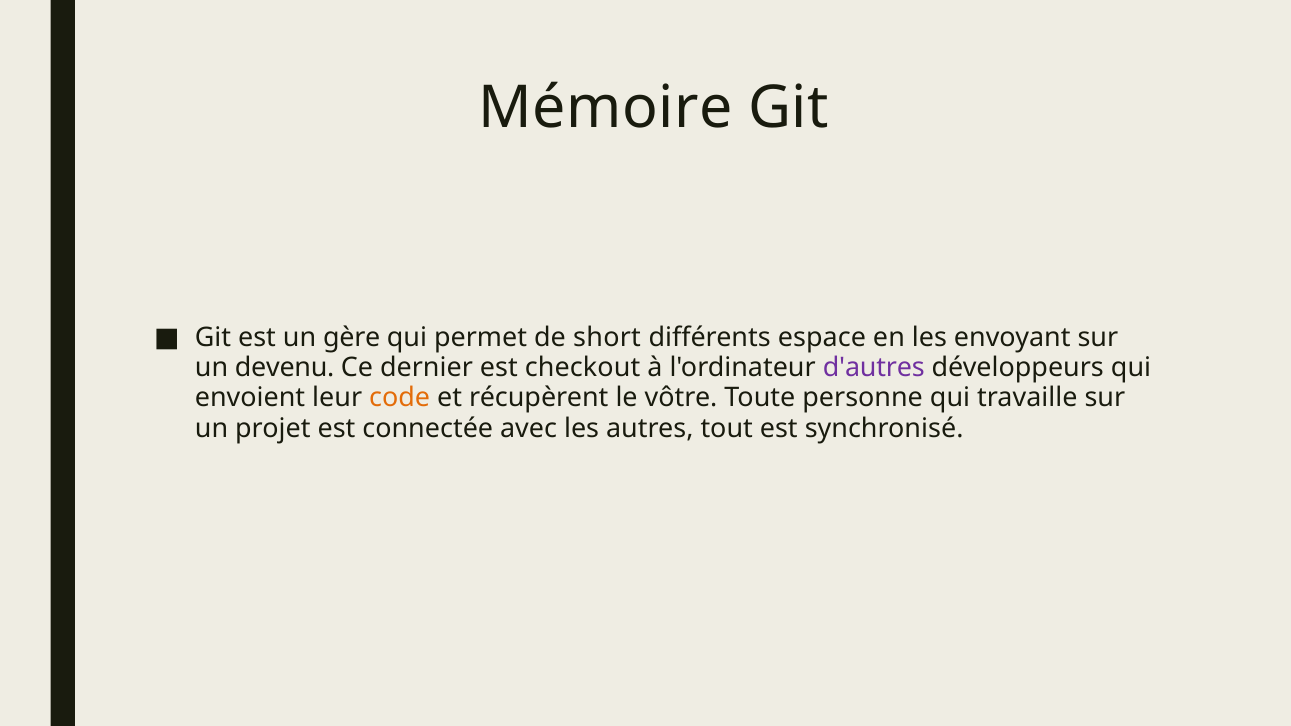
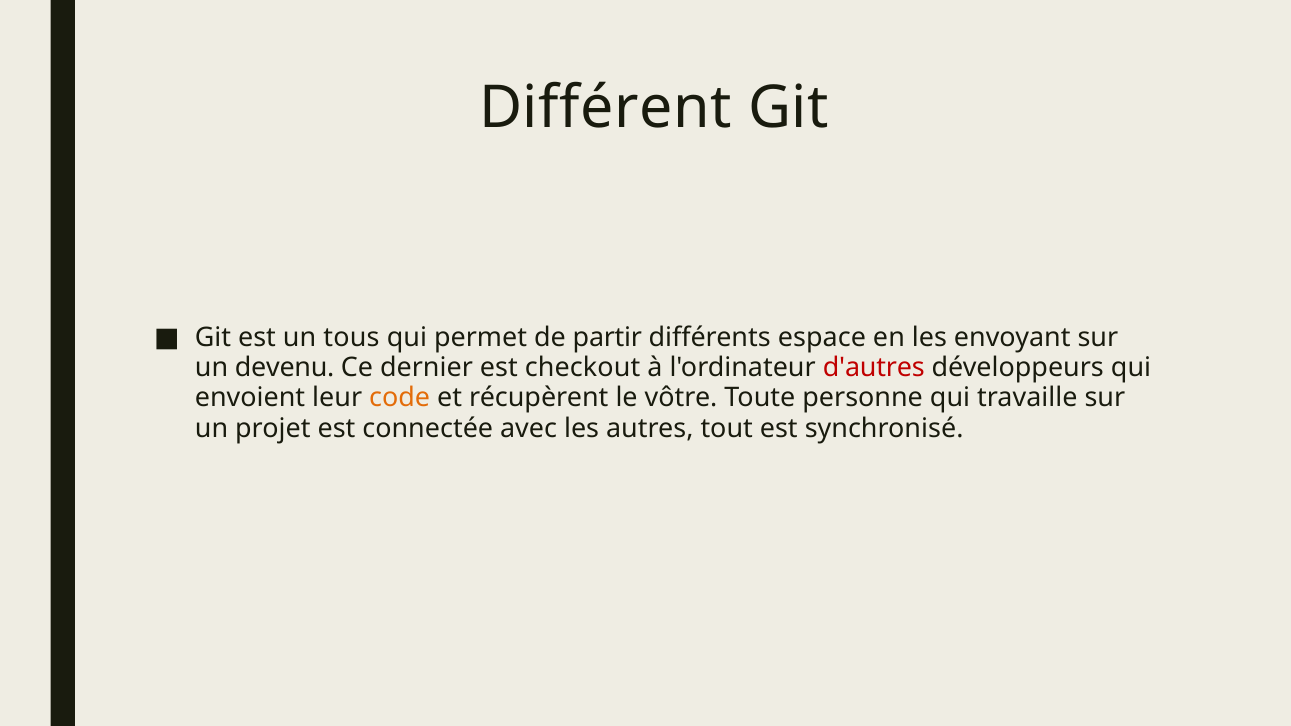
Mémoire: Mémoire -> Différent (606, 108)
gère: gère -> tous (351, 337)
short: short -> partir (607, 337)
d'autres colour: purple -> red (874, 368)
